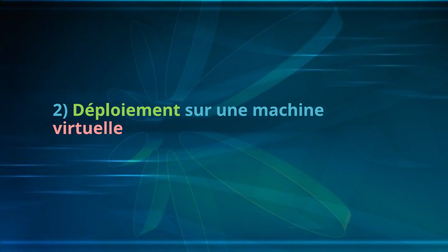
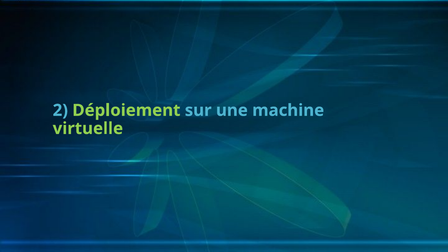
virtuelle colour: pink -> light green (88, 129)
